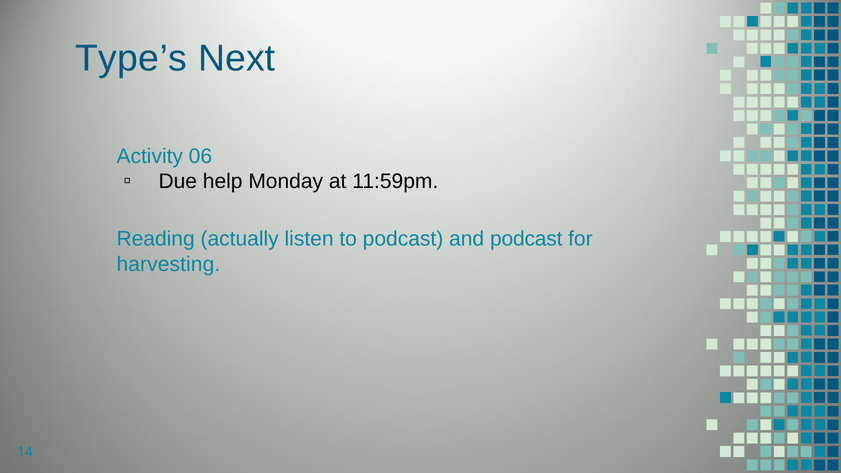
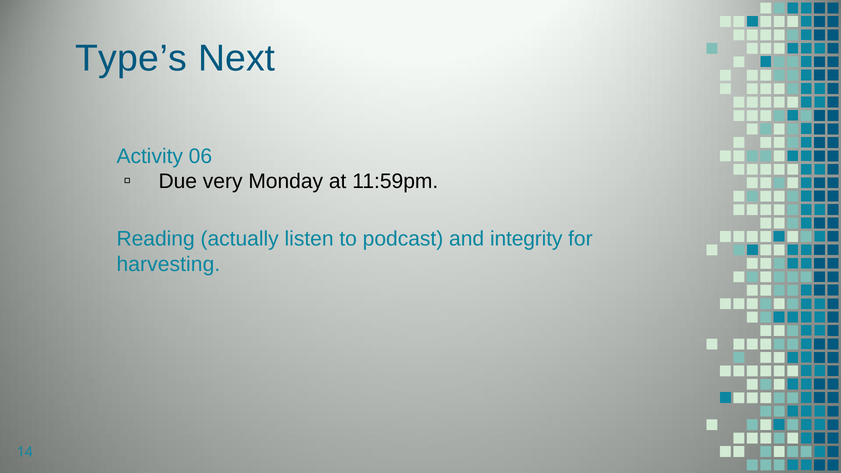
help: help -> very (223, 181)
and podcast: podcast -> integrity (526, 239)
